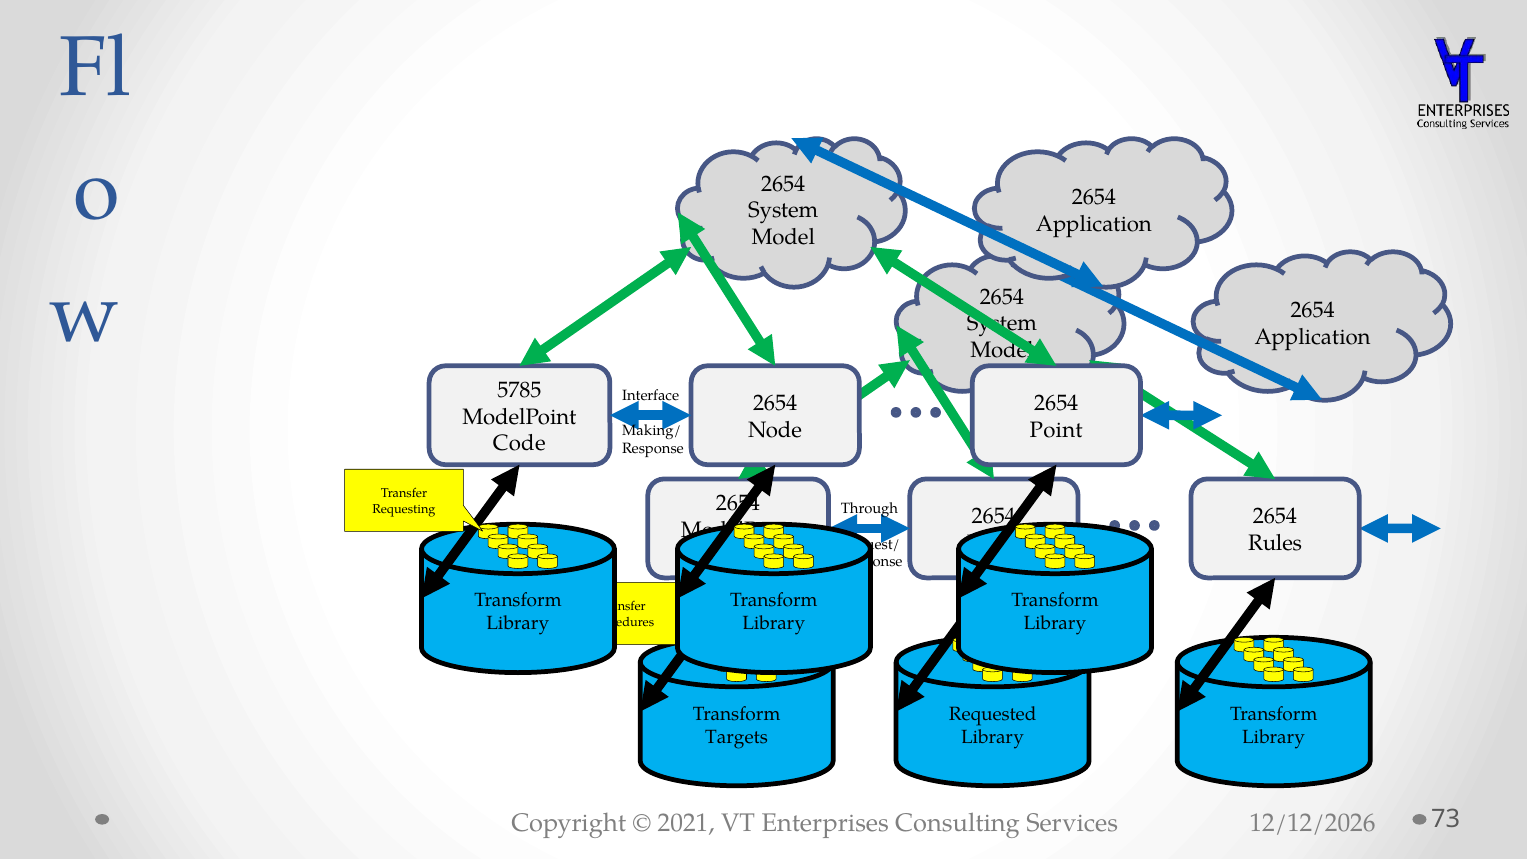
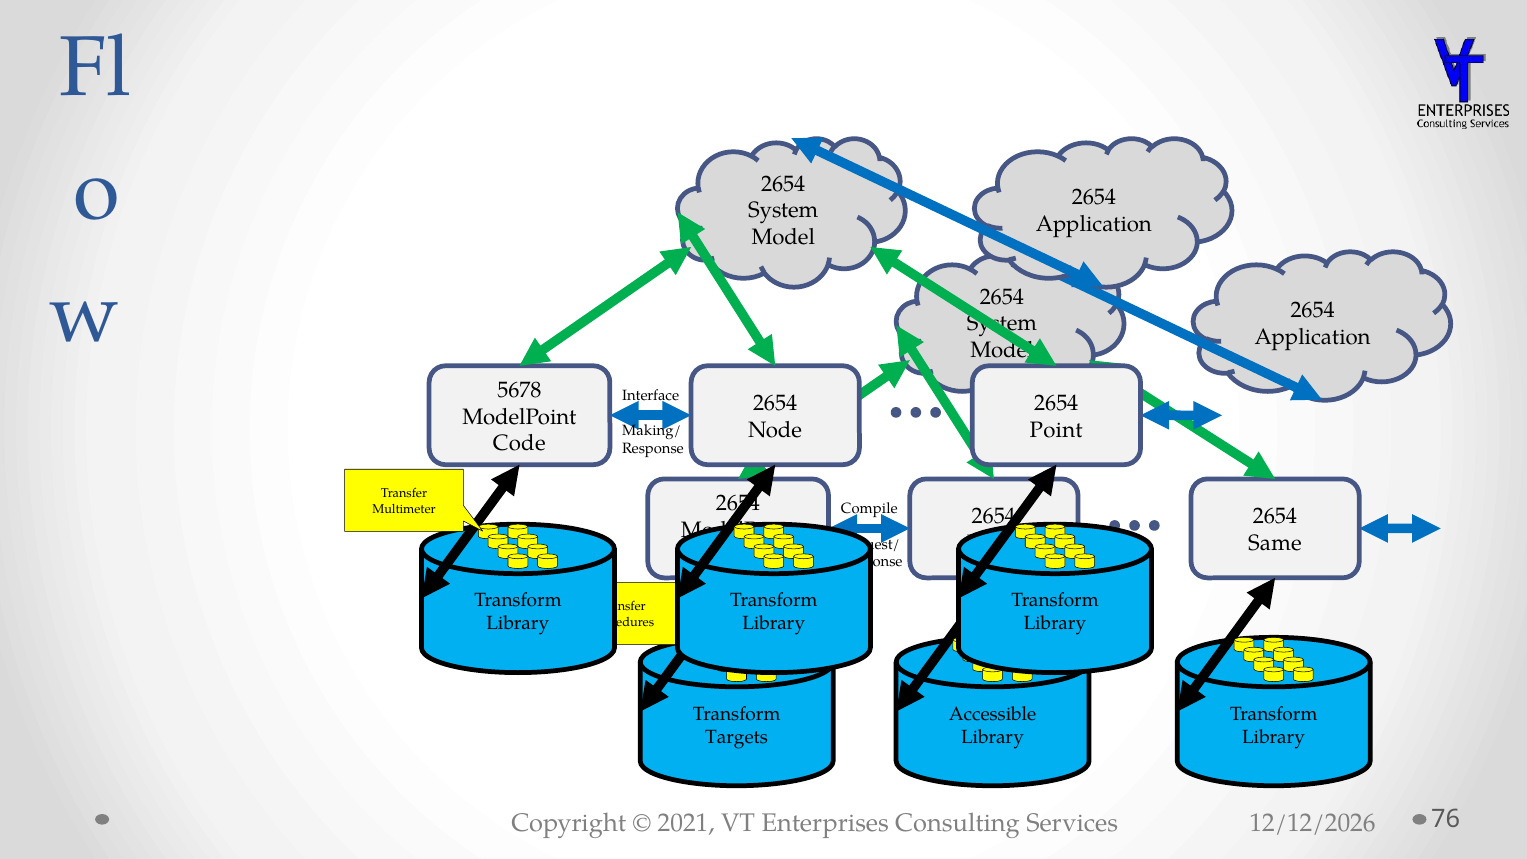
5785: 5785 -> 5678 (519, 390)
Through: Through -> Compile (869, 509)
Requesting: Requesting -> Multimeter (404, 509)
Rules: Rules -> Same (1275, 543)
Requested: Requested -> Accessible (993, 714)
73: 73 -> 76 (1446, 819)
